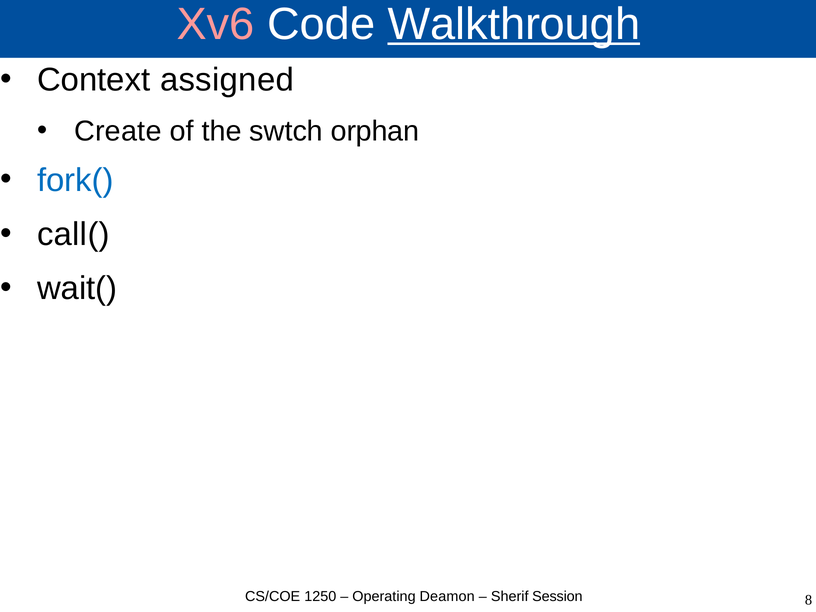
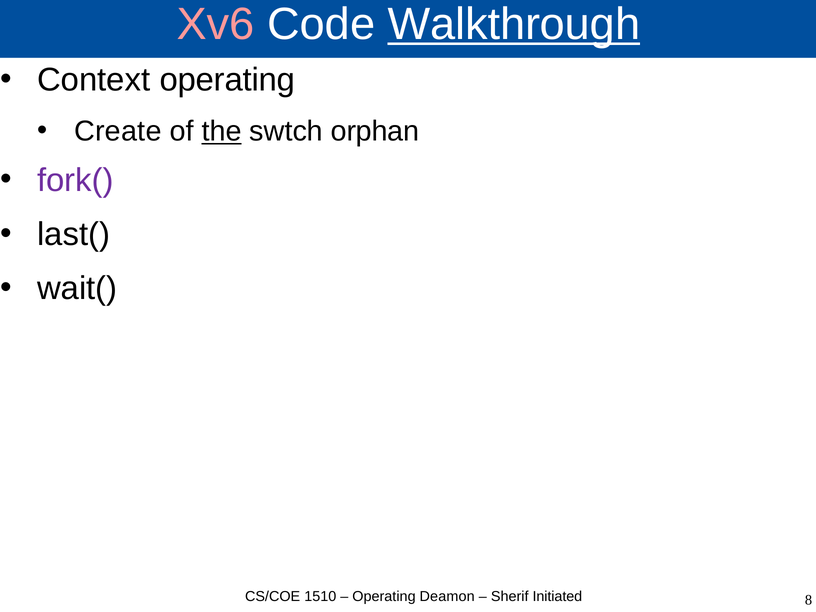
Context assigned: assigned -> operating (227, 80)
the underline: none -> present (222, 131)
fork( colour: blue -> purple (75, 180)
call(: call( -> last( (74, 234)
1250: 1250 -> 1510 (320, 596)
Session: Session -> Initiated (557, 596)
